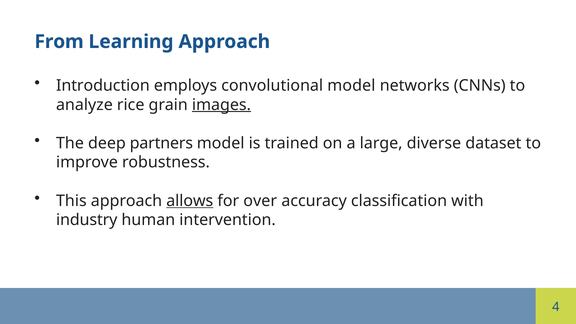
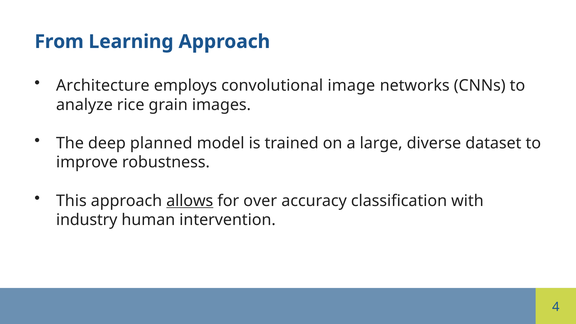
Introduction: Introduction -> Architecture (103, 86)
convolutional model: model -> image (351, 86)
images underline: present -> none (221, 105)
partners: partners -> planned (161, 143)
